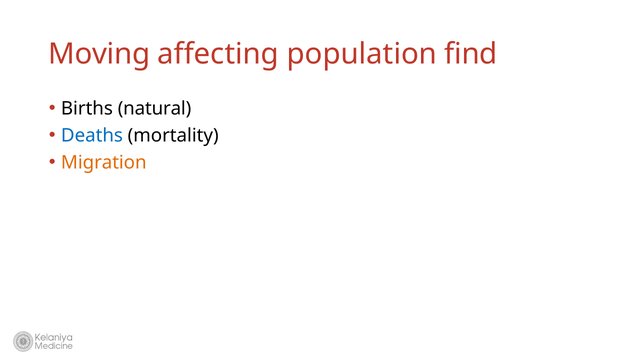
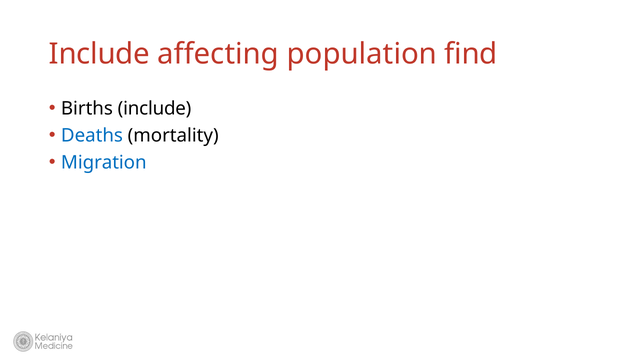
Moving: Moving -> Include (99, 54)
Births natural: natural -> include (155, 109)
Migration colour: orange -> blue (104, 162)
